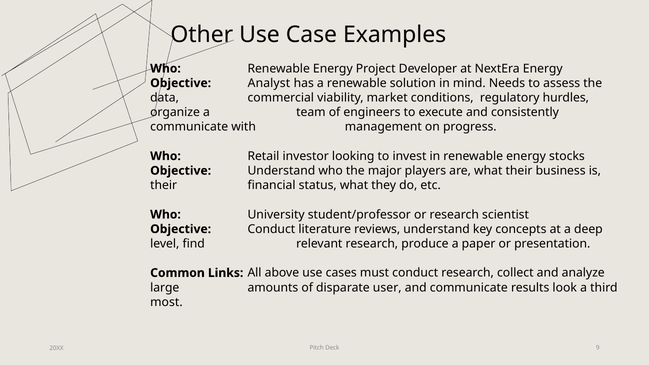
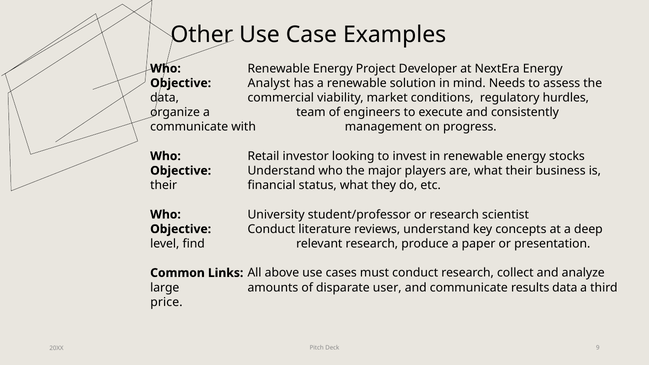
results look: look -> data (565, 288)
most: most -> price (166, 302)
